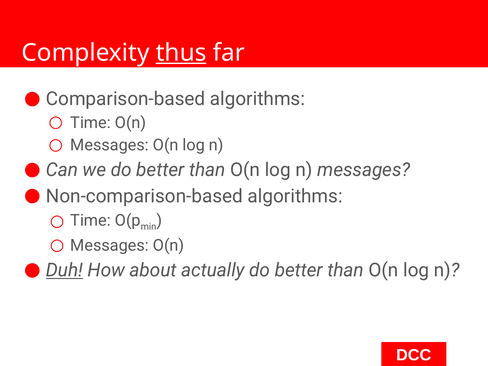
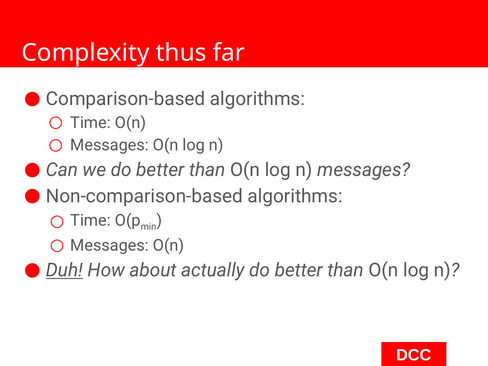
thus underline: present -> none (181, 53)
